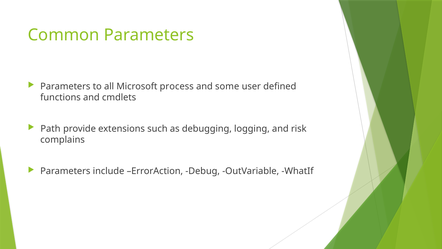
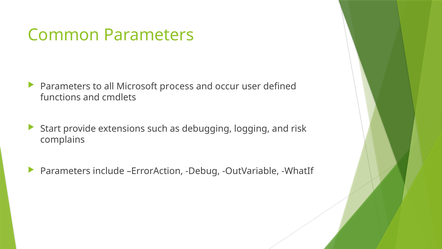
some: some -> occur (227, 86)
Path: Path -> Start (51, 129)
